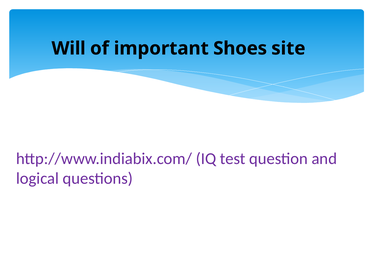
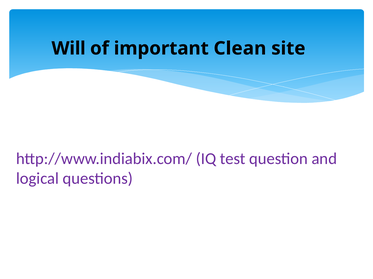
Shoes: Shoes -> Clean (240, 49)
